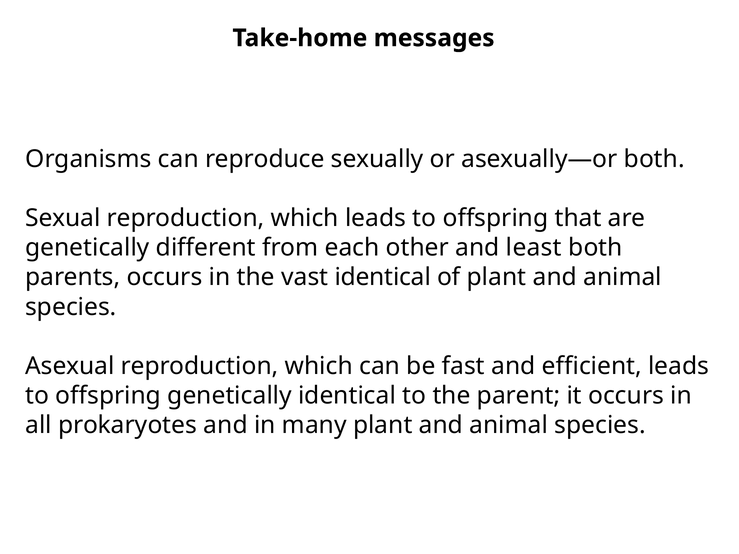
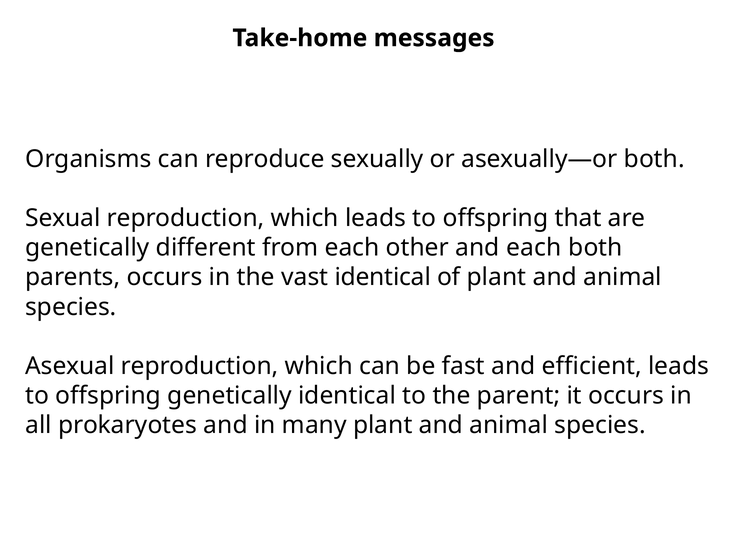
and least: least -> each (534, 248)
